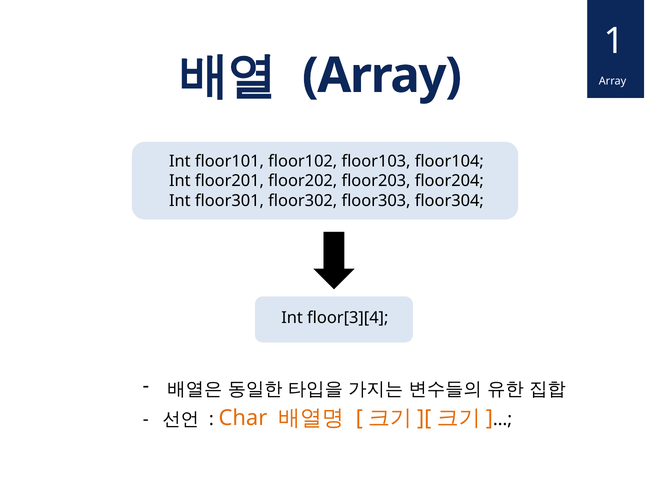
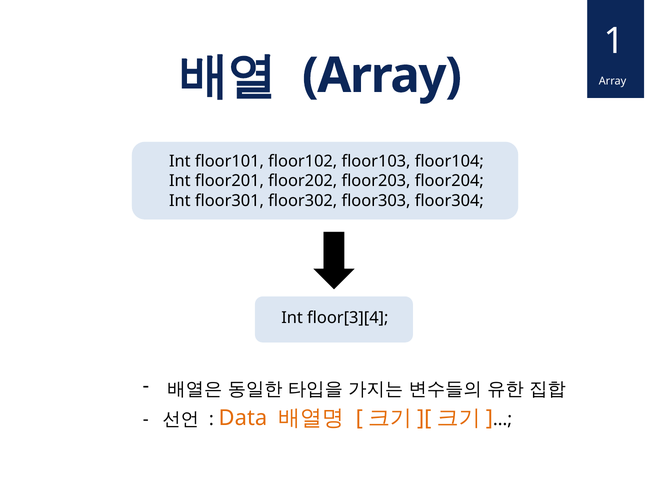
Char: Char -> Data (243, 418)
